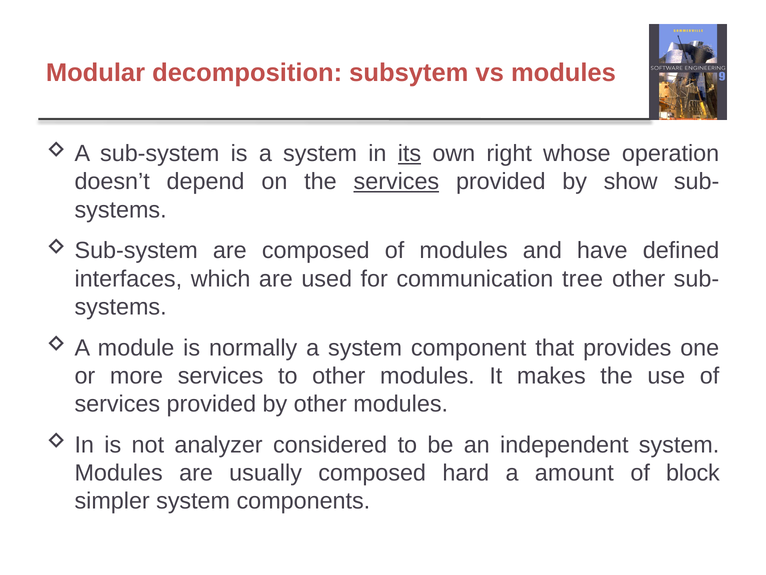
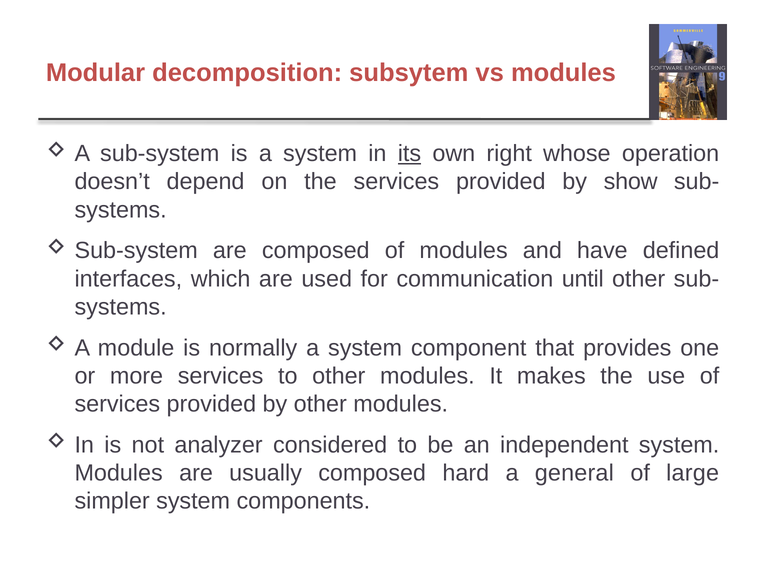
services underline: present -> none (396, 182)
tree: tree -> until (583, 279)
amount: amount -> general (574, 473)
block: block -> large (693, 473)
